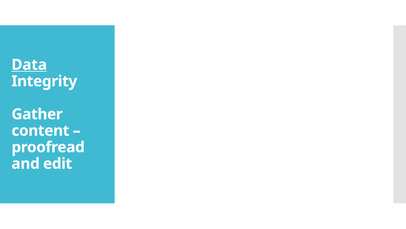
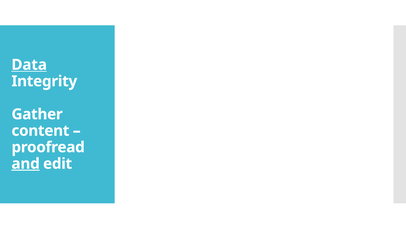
and underline: none -> present (26, 163)
